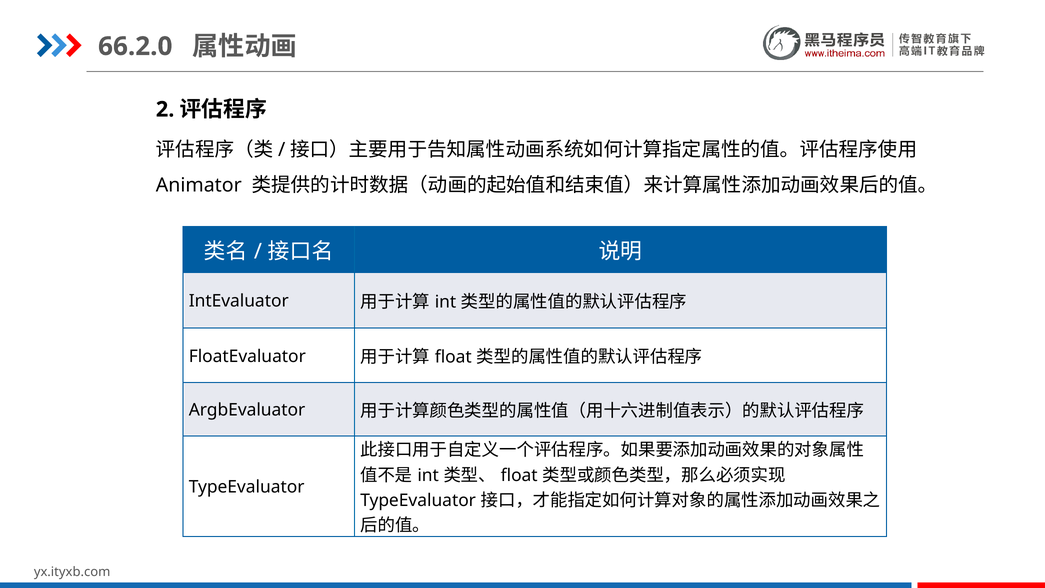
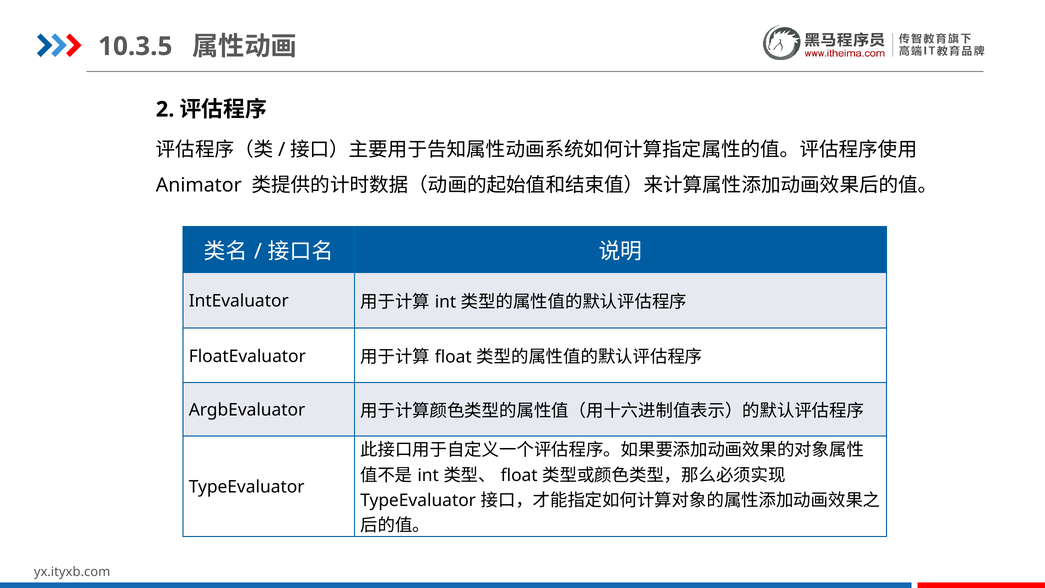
66.2.0: 66.2.0 -> 10.3.5 (135, 46)
